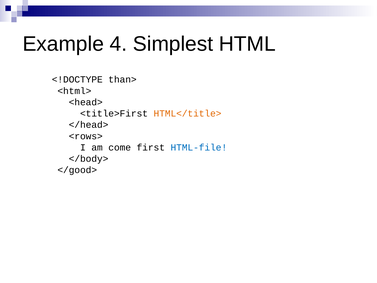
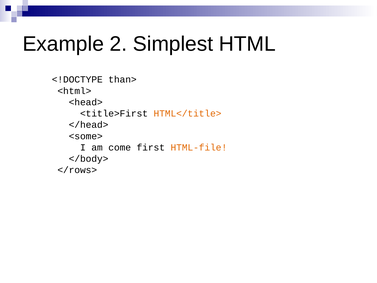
4: 4 -> 2 (118, 44)
<rows>: <rows> -> <some> (86, 136)
HTML-file colour: blue -> orange (199, 147)
</good>: </good> -> </rows> (77, 170)
